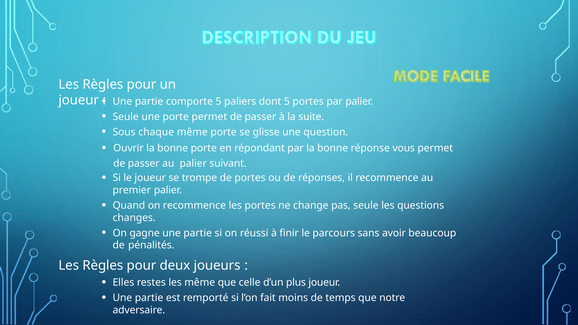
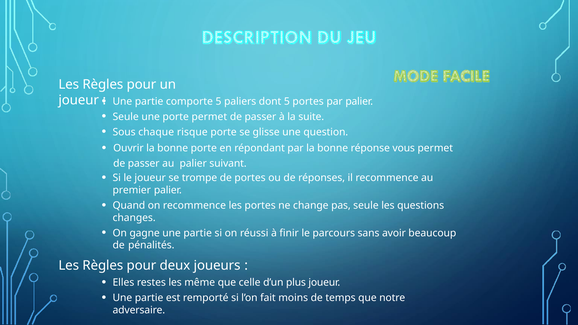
chaque même: même -> risque (192, 132)
